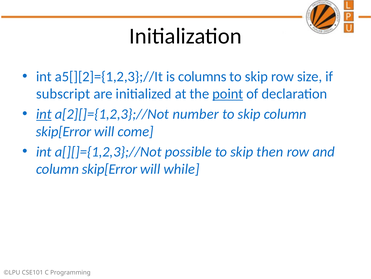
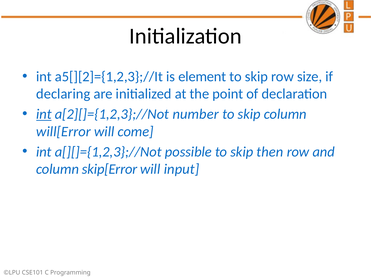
columns: columns -> element (202, 76)
subscript: subscript -> declaring (63, 94)
point underline: present -> none (228, 94)
skip[Error: skip[Error -> will[Error (64, 131)
while: while -> input (182, 169)
